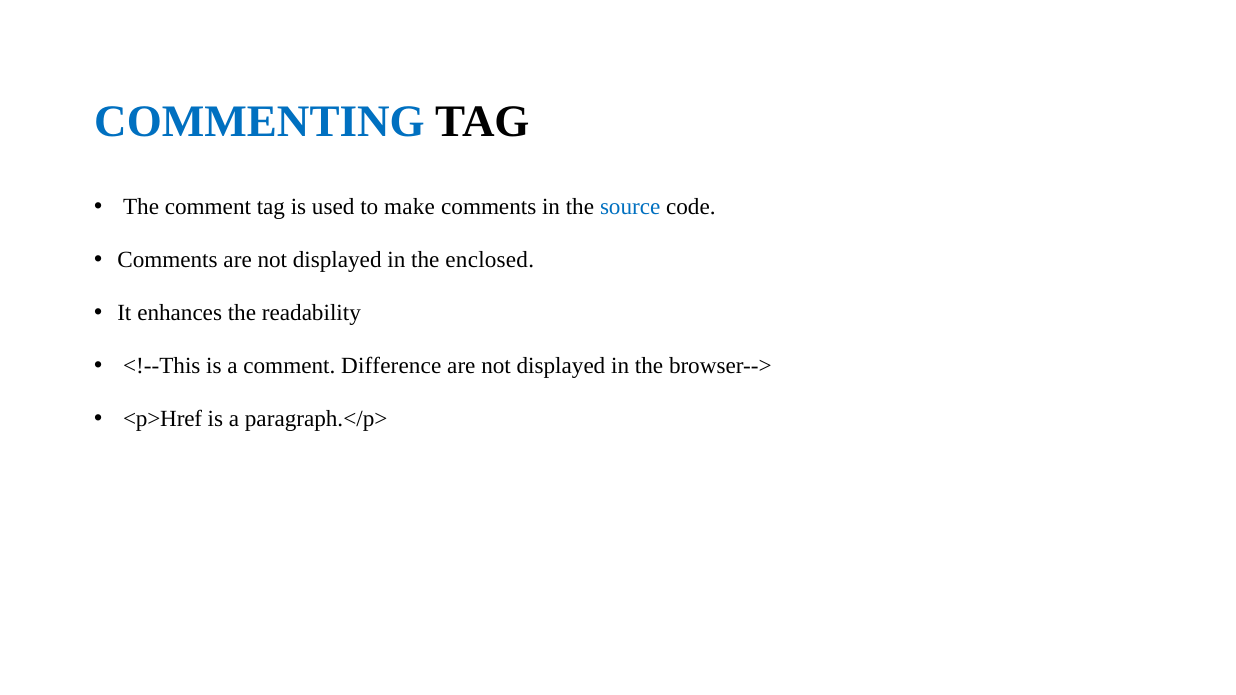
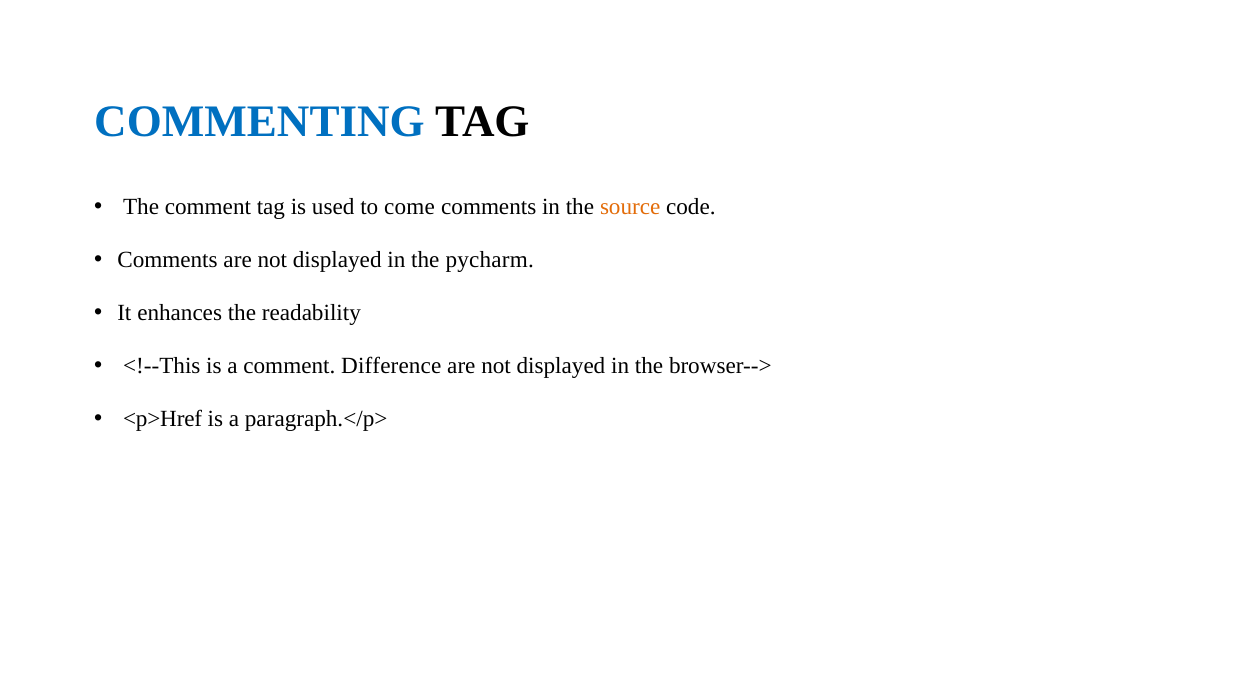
make: make -> come (410, 207)
source colour: blue -> orange (630, 207)
enclosed: enclosed -> pycharm (490, 260)
